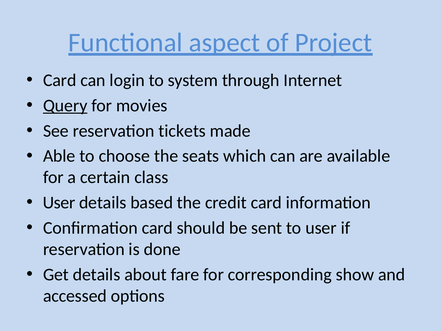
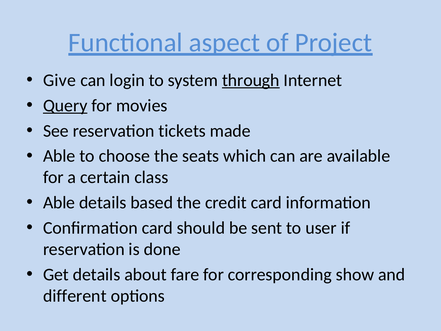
Card: Card -> Give (60, 80)
through underline: none -> present (251, 80)
User: User -> Able (59, 203)
accessed: accessed -> different (75, 296)
